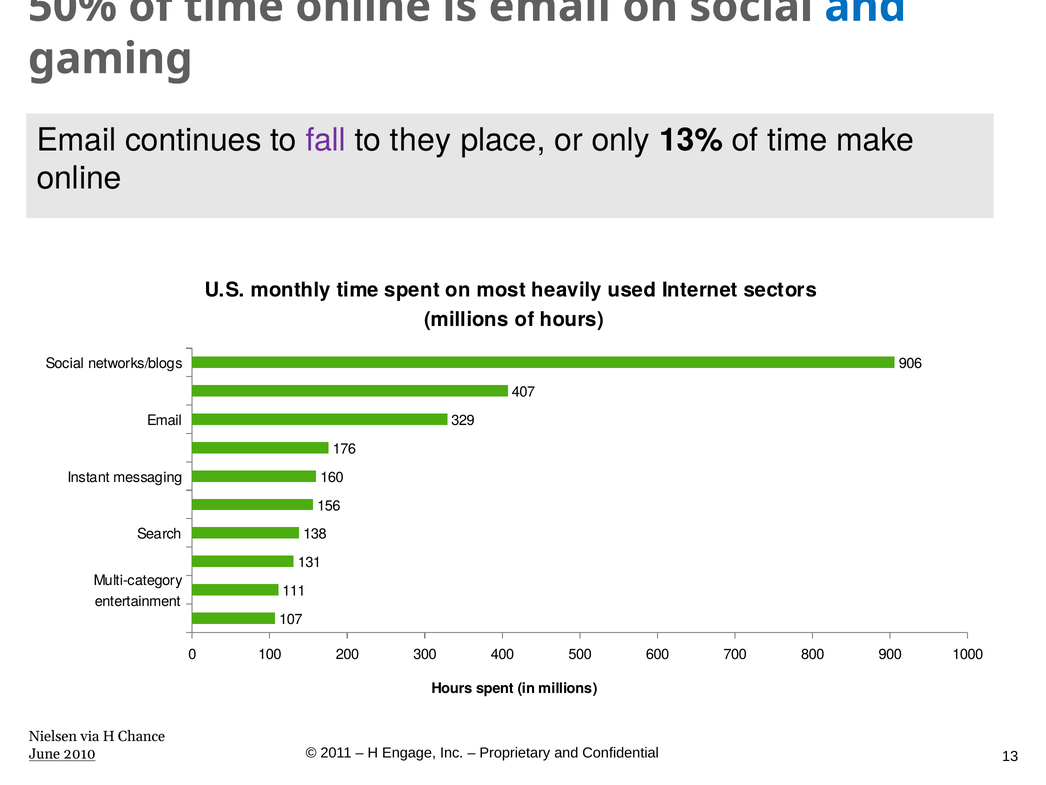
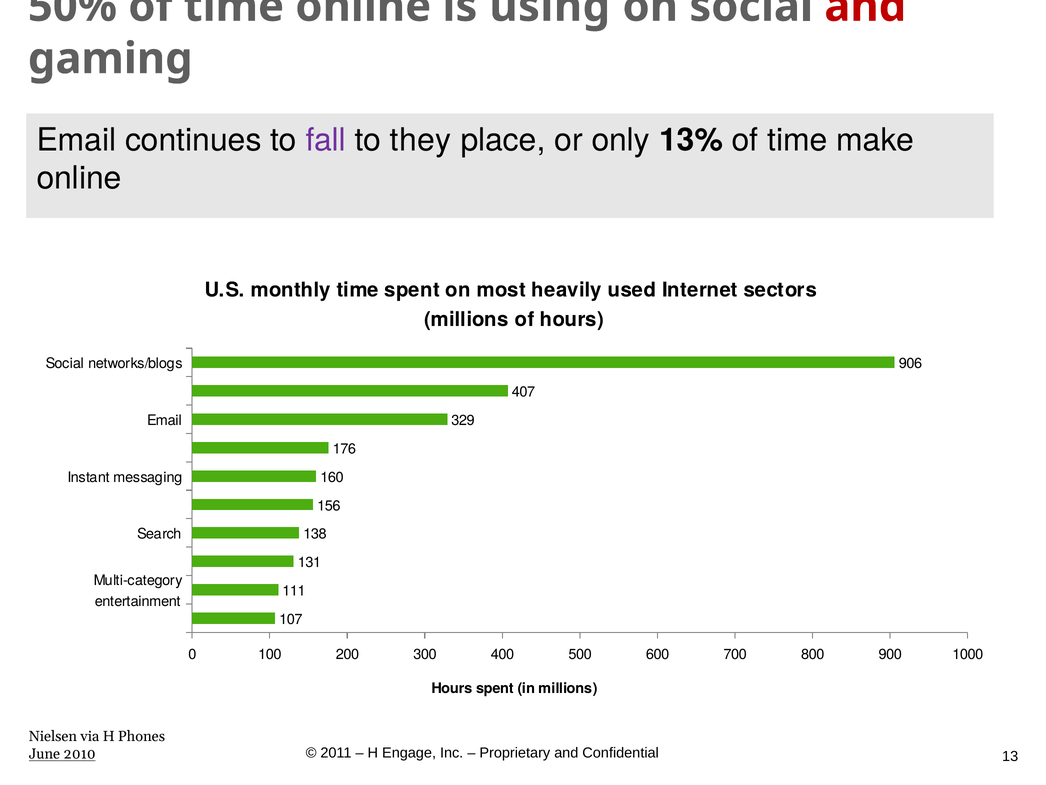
is email: email -> using (550, 6)
and colour: blue -> red (865, 6)
Chance: Chance -> Phones (142, 736)
